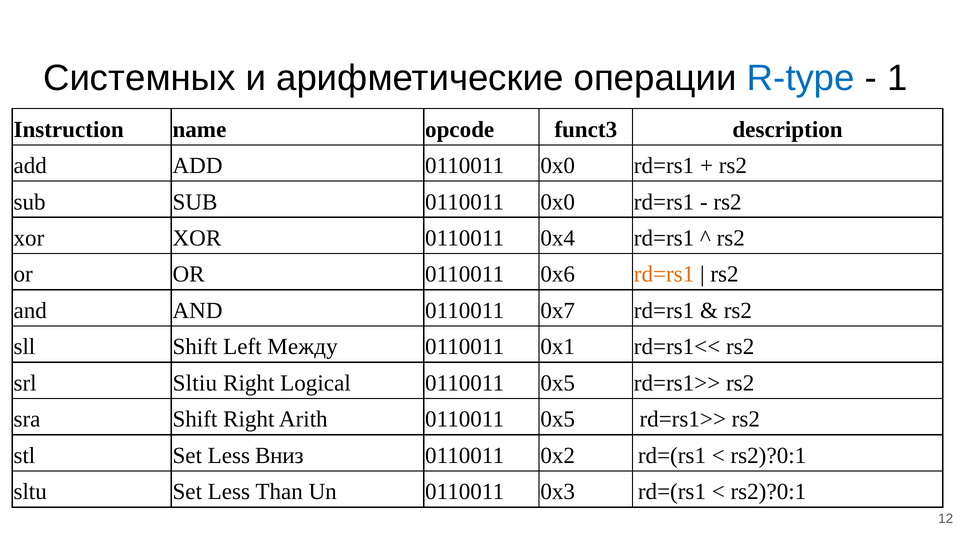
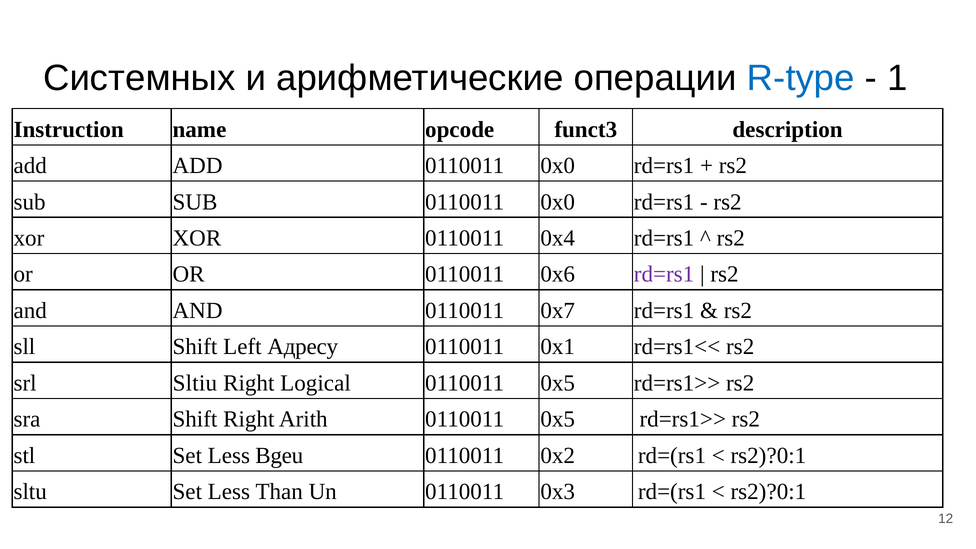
rd=rs1 colour: orange -> purple (664, 274)
Между: Между -> Адресу (303, 347)
Вниз: Вниз -> Bgeu (279, 456)
